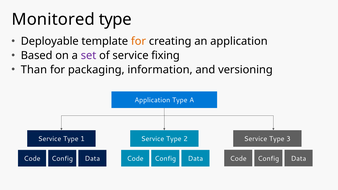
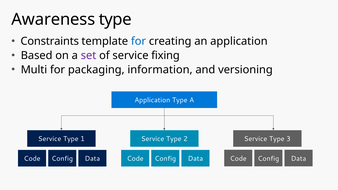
Monitored: Monitored -> Awareness (53, 19)
Deployable: Deployable -> Constraints (50, 41)
for colour: orange -> blue (138, 41)
Than: Than -> Multi (34, 70)
